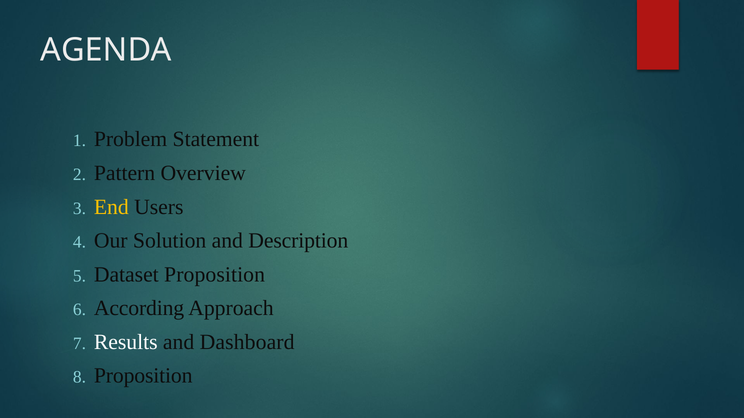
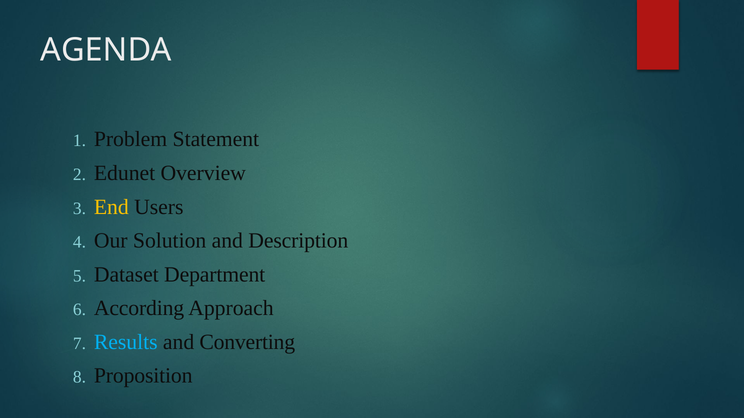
Pattern: Pattern -> Edunet (125, 173)
Dataset Proposition: Proposition -> Department (215, 275)
Results colour: white -> light blue (126, 342)
Dashboard: Dashboard -> Converting (247, 342)
